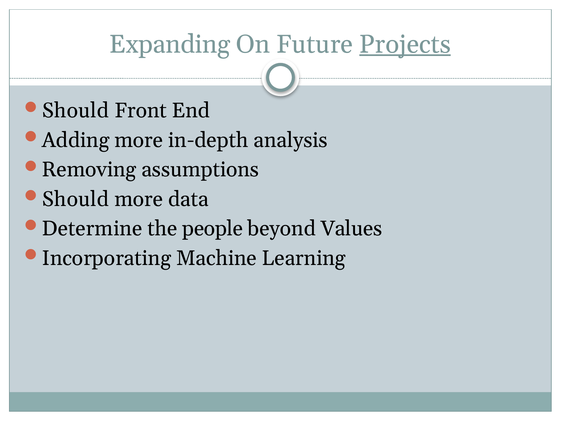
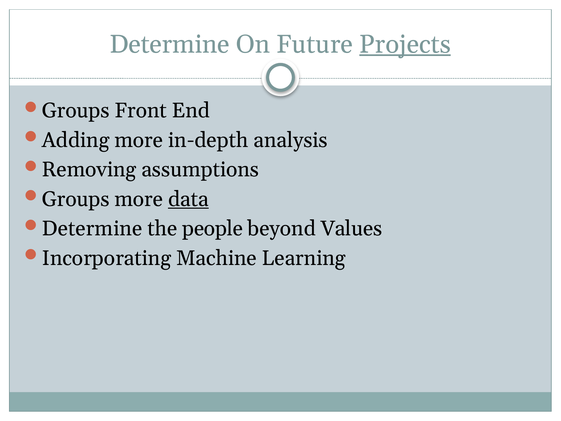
Expanding: Expanding -> Determine (170, 44)
Should: Should -> Groups (76, 111)
Should: Should -> Groups (76, 199)
data underline: none -> present (188, 199)
